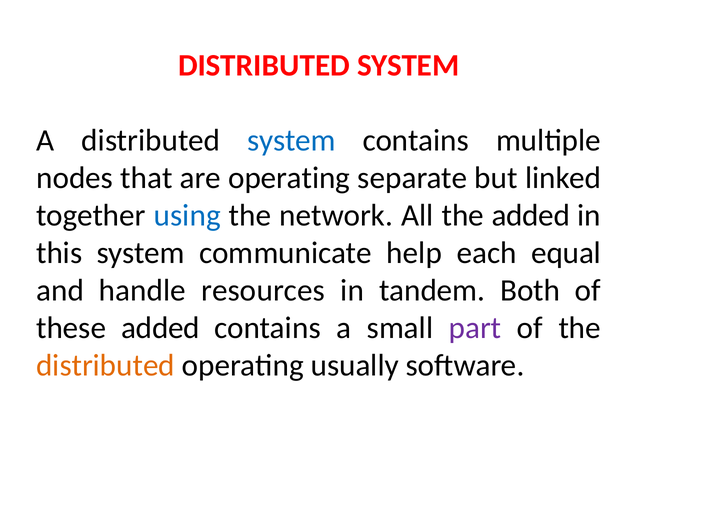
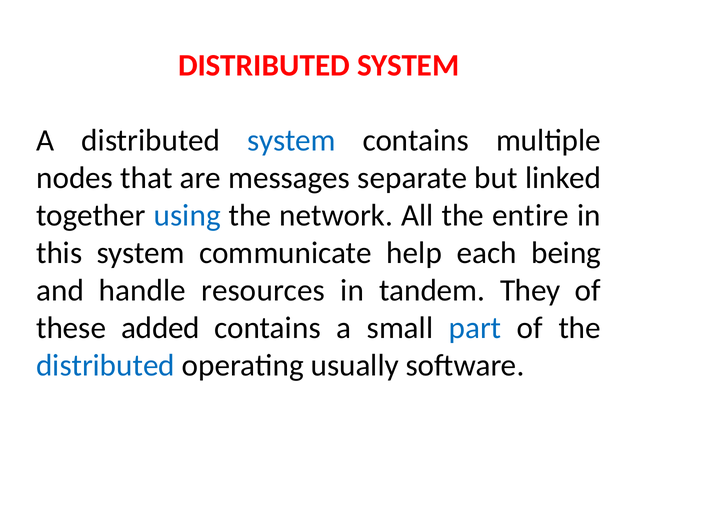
are operating: operating -> messages (289, 178)
the added: added -> entire (531, 215)
equal: equal -> being (566, 253)
Both: Both -> They (530, 290)
part colour: purple -> blue (475, 327)
distributed colour: orange -> blue (106, 365)
